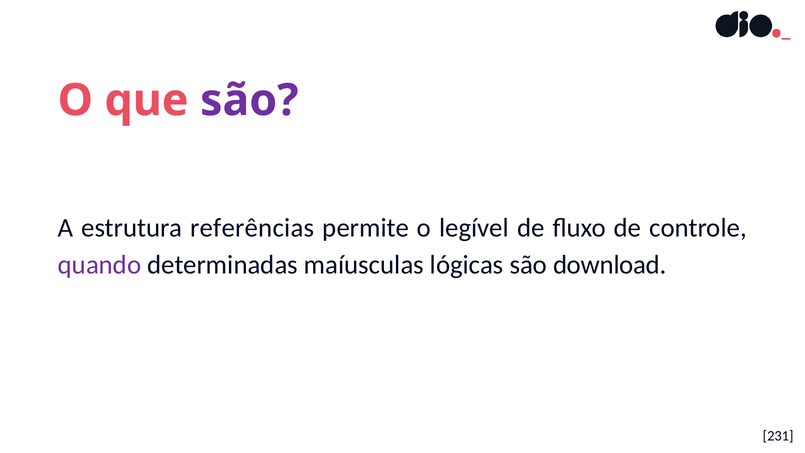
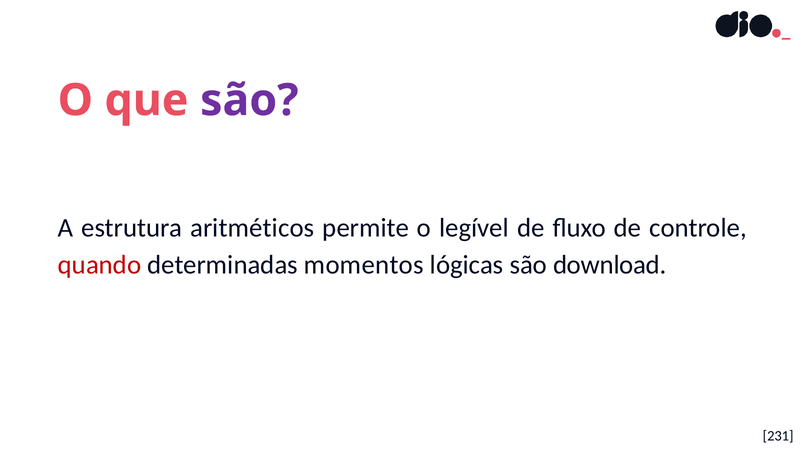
referências: referências -> aritméticos (252, 228)
quando colour: purple -> red (100, 265)
maíusculas: maíusculas -> momentos (364, 265)
